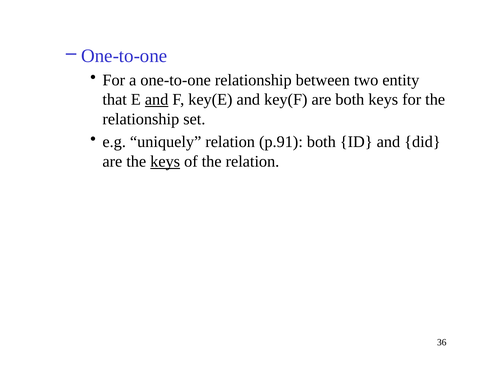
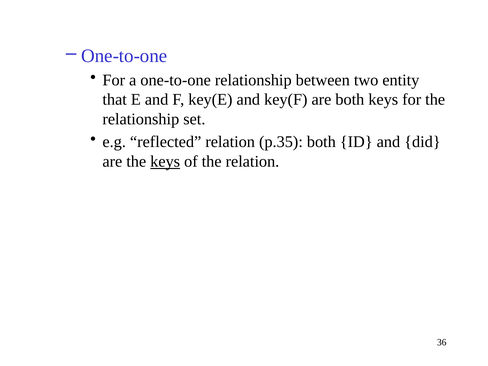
and underline: present -> none (157, 100)
uniquely: uniquely -> reflected (166, 142)
p.91: p.91 -> p.35 (281, 142)
